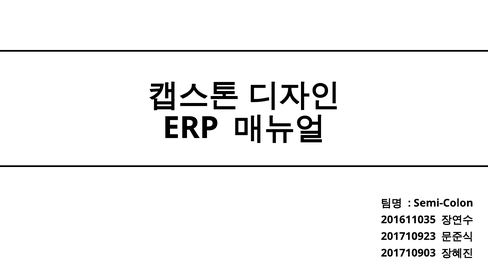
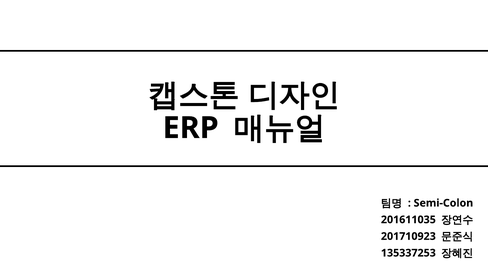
201710903: 201710903 -> 135337253 (408, 253)
